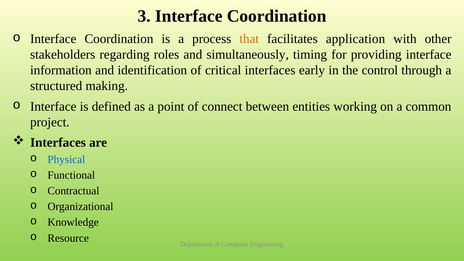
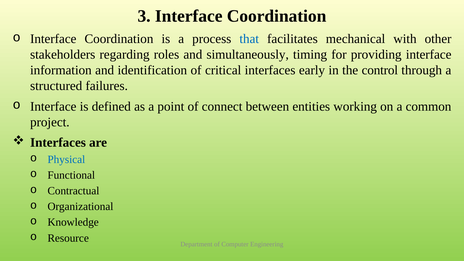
that colour: orange -> blue (249, 39)
application: application -> mechanical (356, 39)
making: making -> failures (107, 86)
